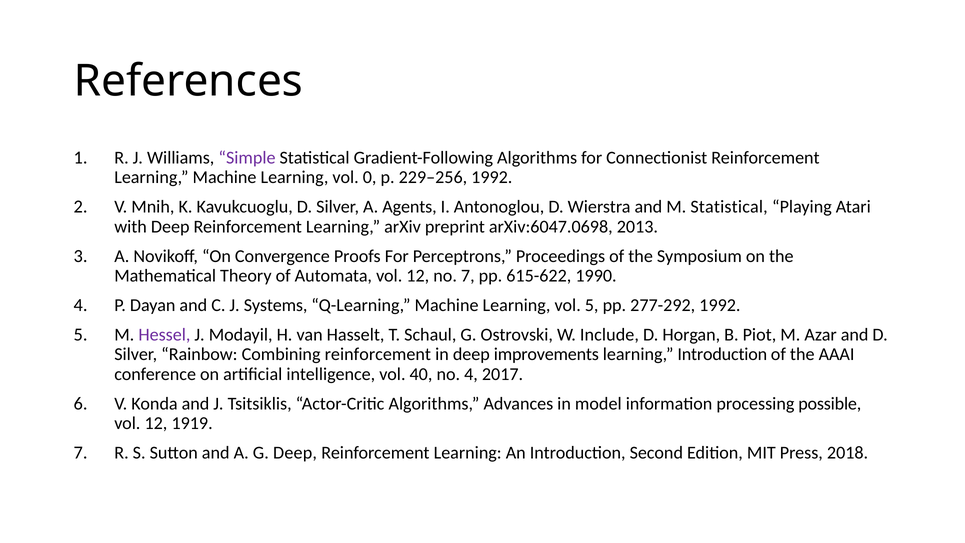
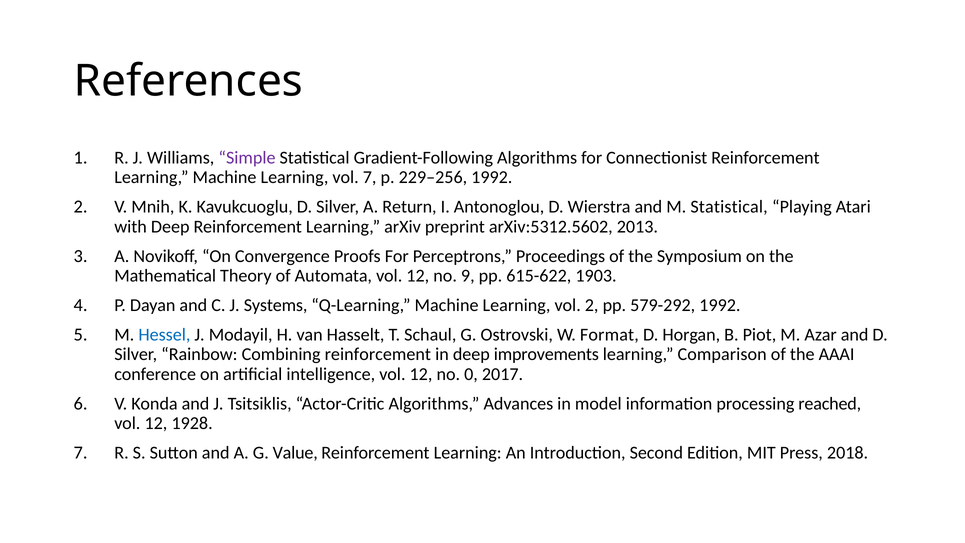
vol 0: 0 -> 7 (370, 177)
Agents: Agents -> Return (409, 207)
arXiv:6047.0698: arXiv:6047.0698 -> arXiv:5312.5602 (551, 226)
no 7: 7 -> 9 (468, 276)
1990: 1990 -> 1903 (596, 276)
vol 5: 5 -> 2 (592, 305)
277-292: 277-292 -> 579-292 (663, 305)
Hessel colour: purple -> blue (164, 335)
Include: Include -> Format (609, 335)
learning Introduction: Introduction -> Comparison (722, 354)
intelligence vol 40: 40 -> 12 (421, 374)
no 4: 4 -> 0 (471, 374)
possible: possible -> reached (830, 404)
1919: 1919 -> 1928 (192, 423)
G Deep: Deep -> Value (295, 453)
